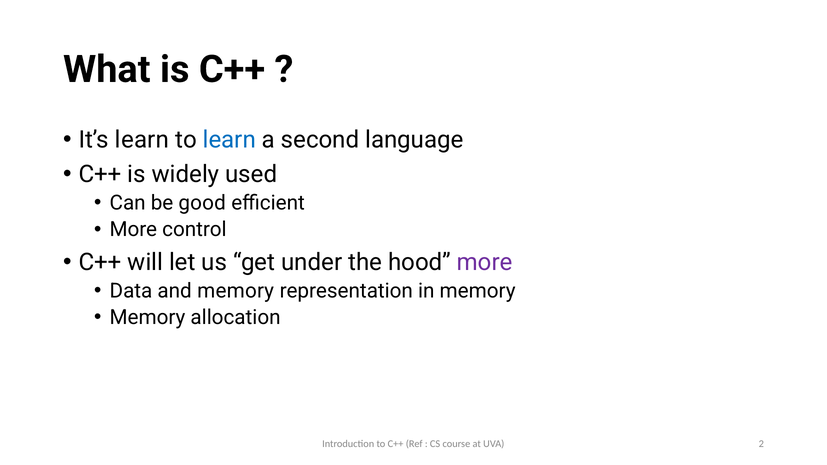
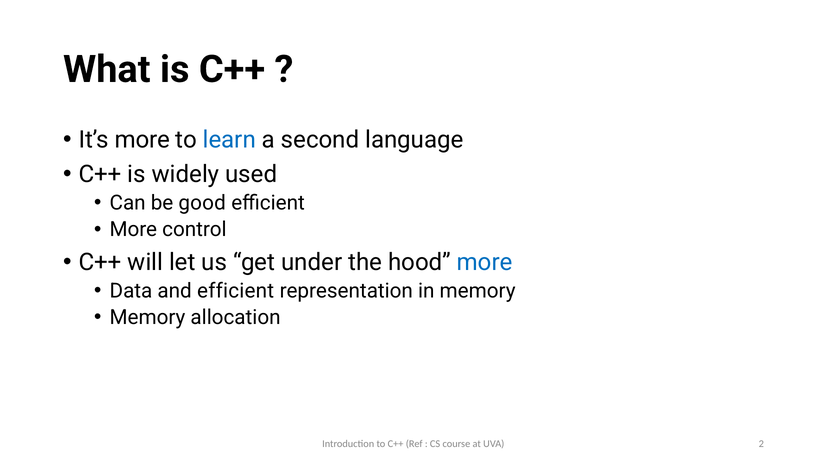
It’s learn: learn -> more (142, 140)
more colour: purple -> blue (485, 262)
and memory: memory -> efficient (236, 291)
